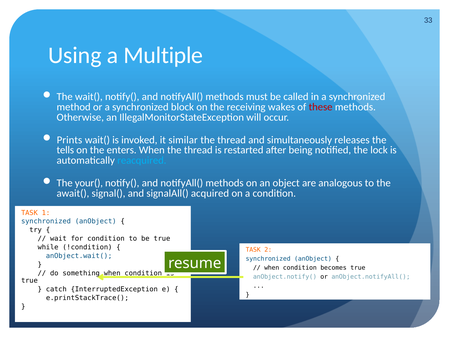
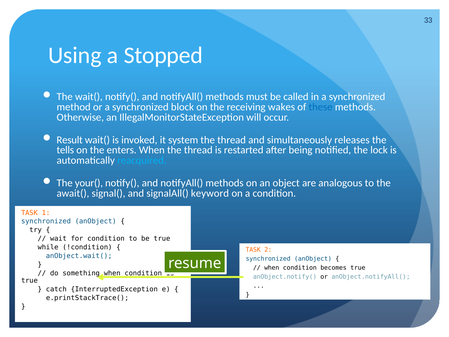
Multiple: Multiple -> Stopped (163, 55)
these colour: red -> blue (321, 107)
Prints: Prints -> Result (70, 140)
similar: similar -> system (183, 140)
acquired: acquired -> keyword (210, 193)
